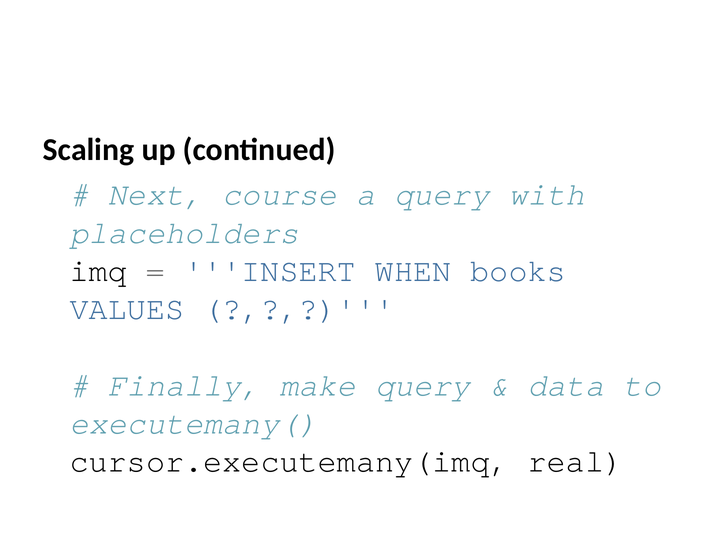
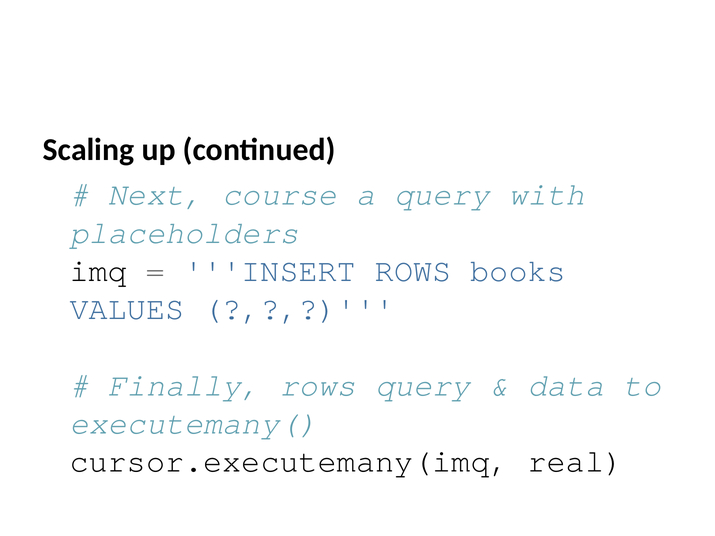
INSERT WHEN: WHEN -> ROWS (413, 271)
Finally make: make -> rows (318, 385)
